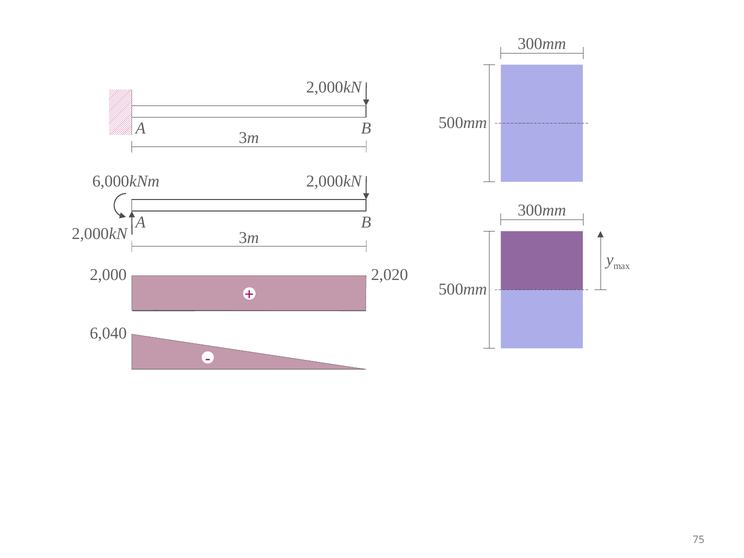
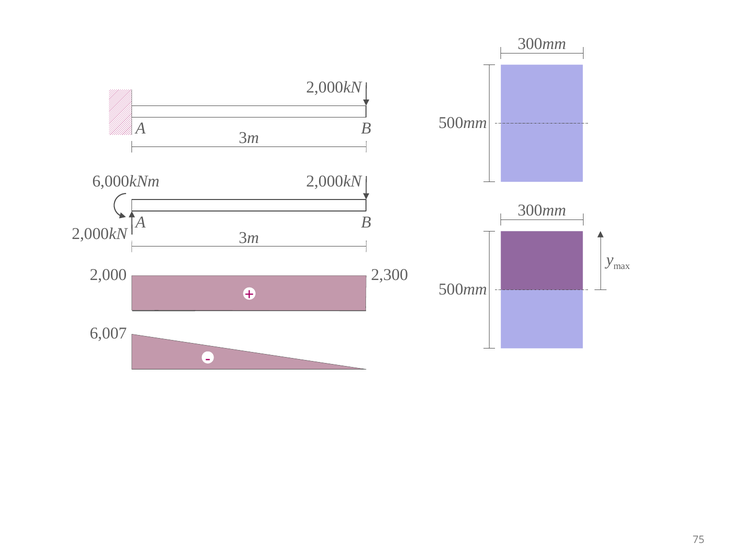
2,020: 2,020 -> 2,300 (390, 275)
6,040: 6,040 -> 6,007 (108, 334)
